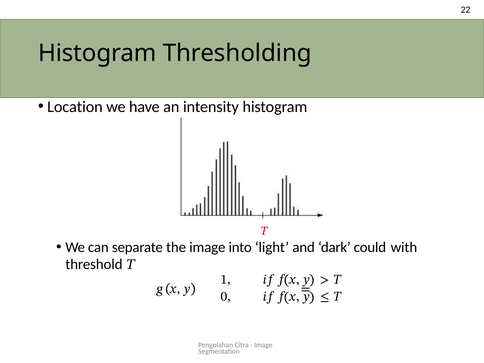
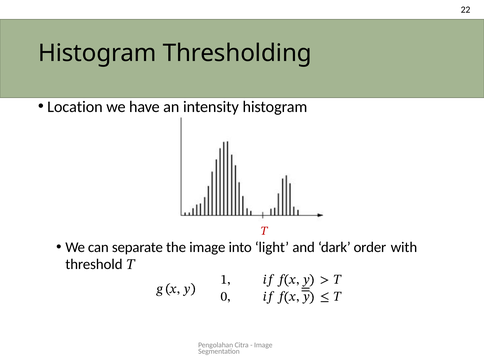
could: could -> order (370, 247)
